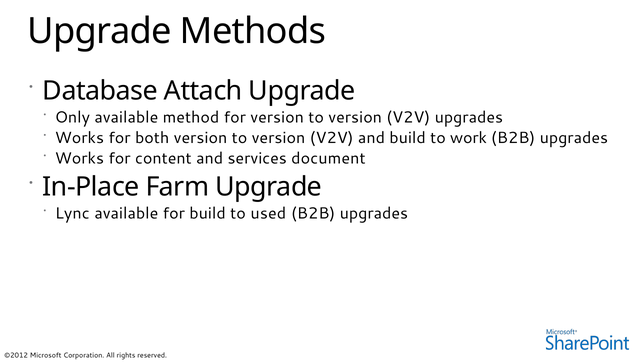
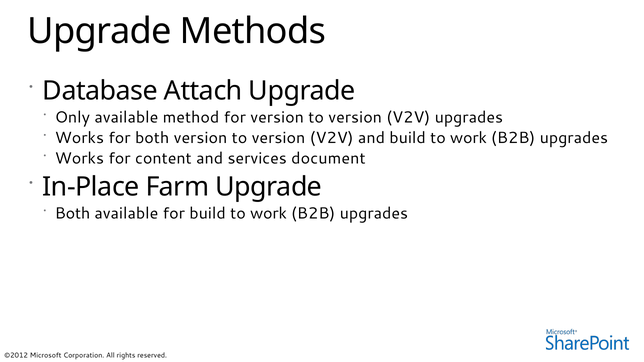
Lync: Lync -> Both (72, 213)
for build to used: used -> work (269, 213)
